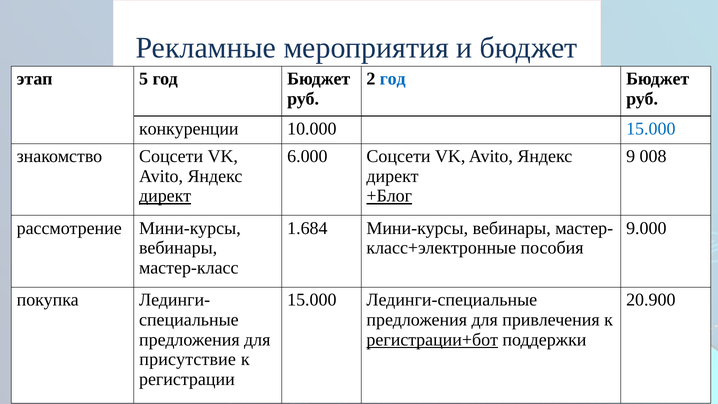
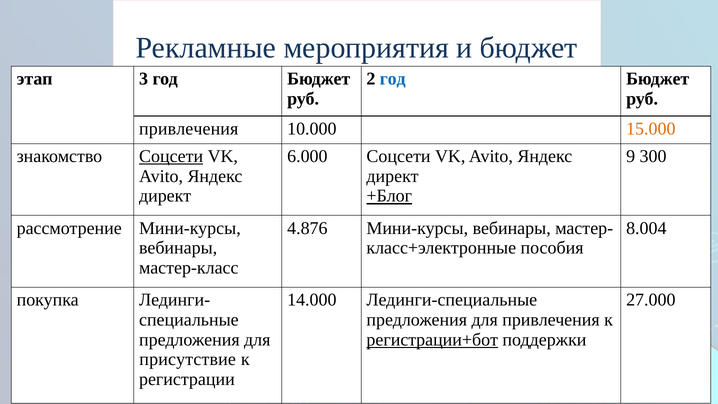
5: 5 -> 3 (144, 79)
конкуренции: конкуренции -> привлечения (189, 129)
15.000 colour: blue -> orange (651, 129)
Соцсети underline: none -> present (171, 156)
008: 008 -> 300 (653, 156)
директ underline: present -> none (165, 196)
1.684: 1.684 -> 4.876 (307, 228)
9.000: 9.000 -> 8.004 (646, 228)
15.000: 15.000 -> 14.000 (312, 300)
20.900: 20.900 -> 27.000 (651, 300)
